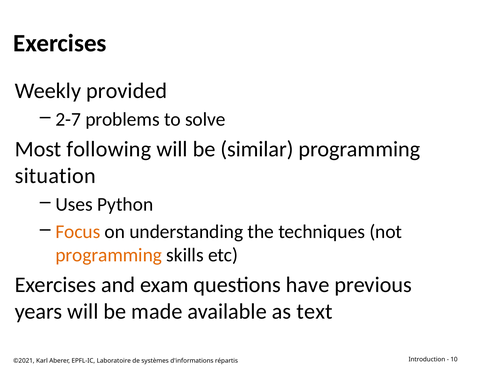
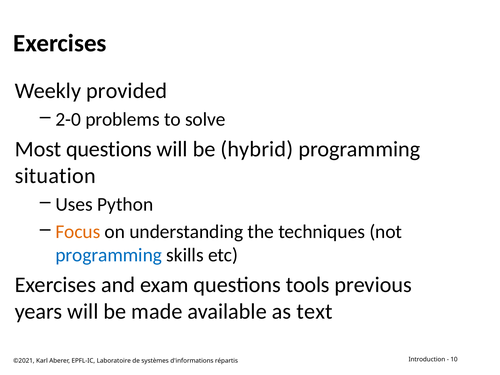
2-7: 2-7 -> 2-0 (68, 119)
Most following: following -> questions (109, 149)
similar: similar -> hybrid (257, 149)
programming colour: orange -> blue (109, 255)
have: have -> tools (308, 285)
